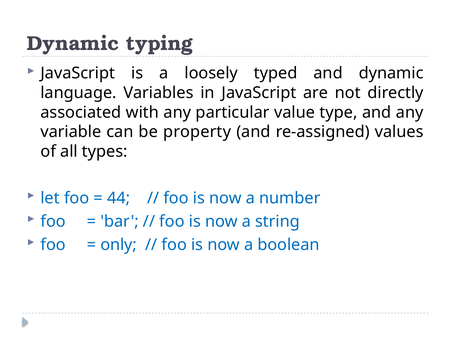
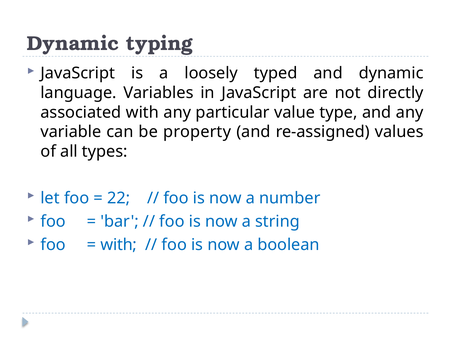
44: 44 -> 22 (119, 198)
only: only -> with (119, 245)
